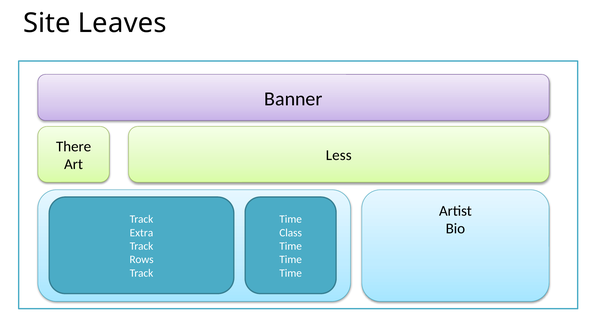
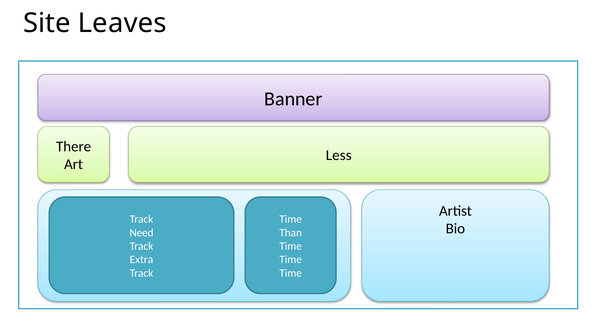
Extra: Extra -> Need (142, 233)
Class: Class -> Than (291, 233)
Rows: Rows -> Extra (141, 260)
